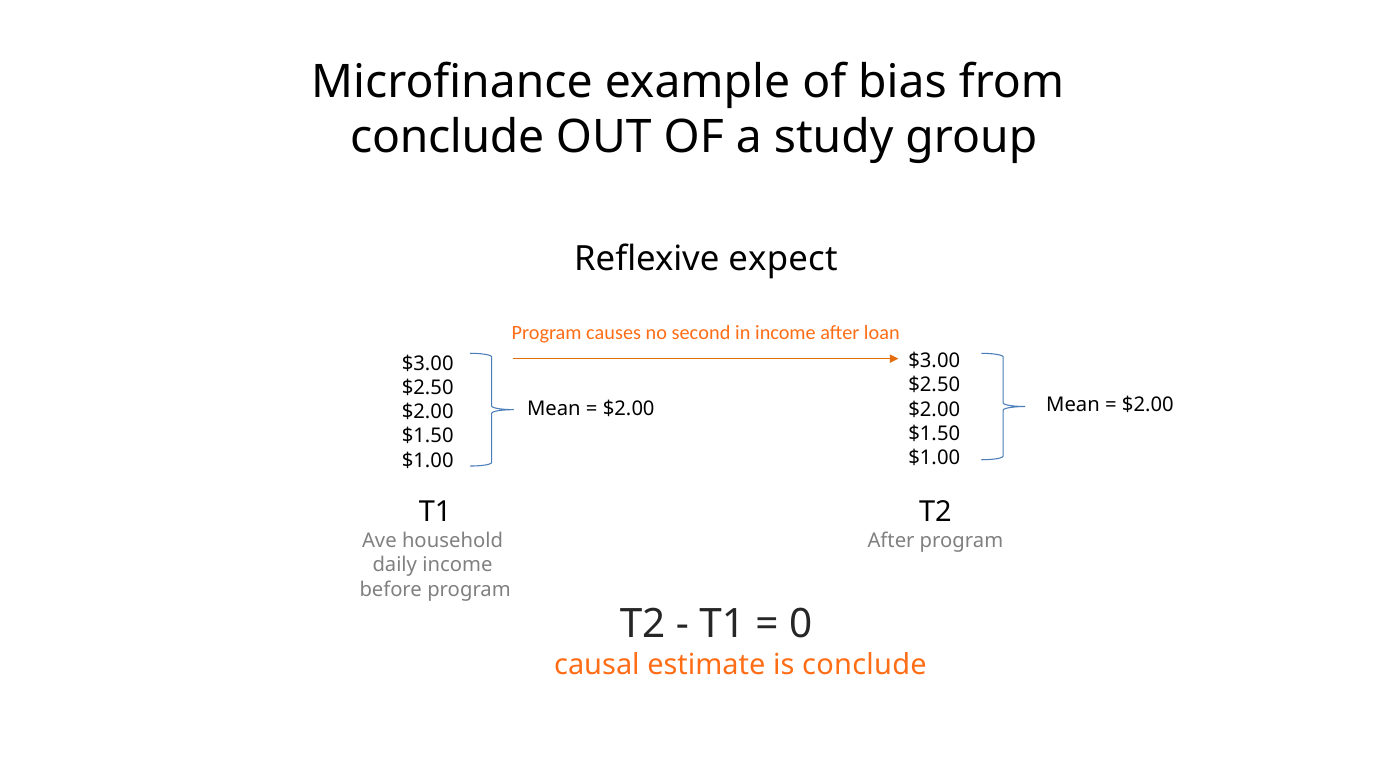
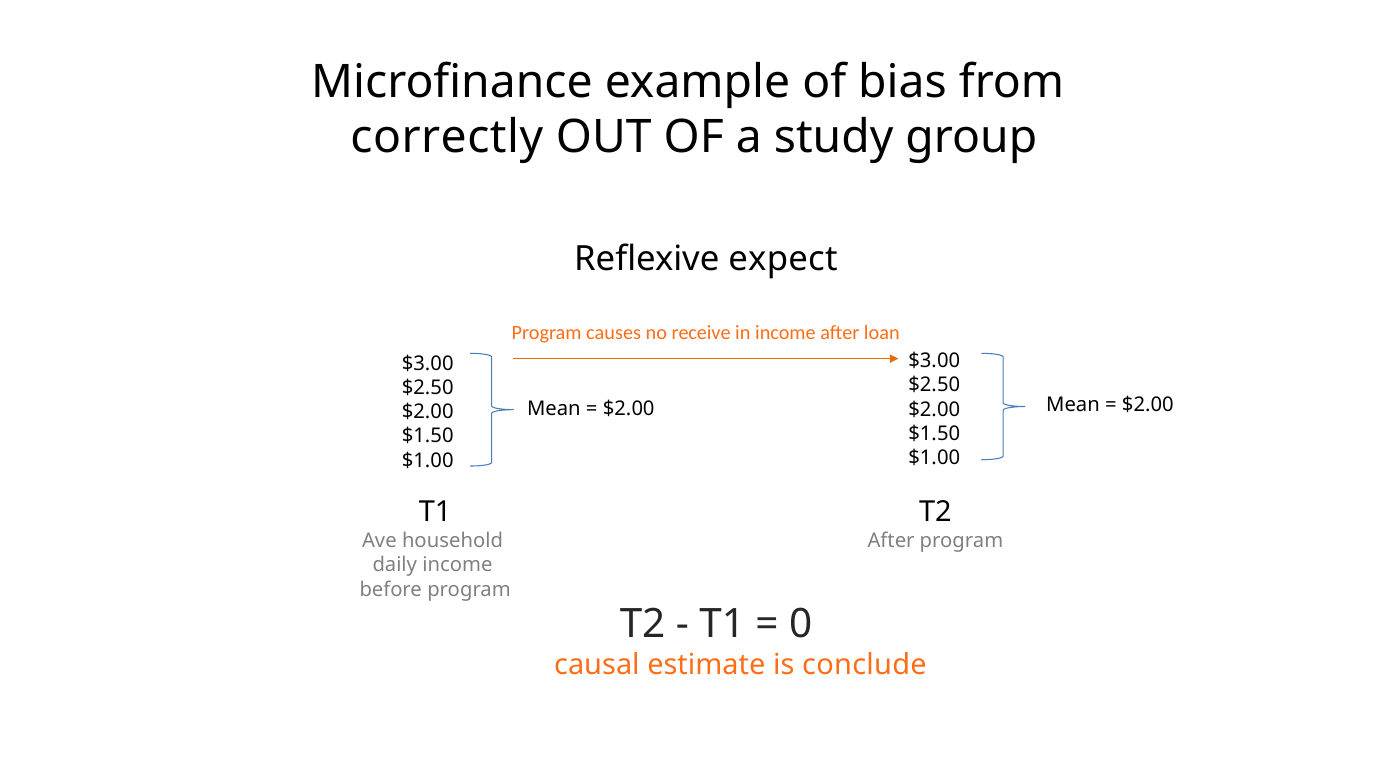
conclude: conclude -> correctly (447, 138)
second: second -> receive (701, 333)
